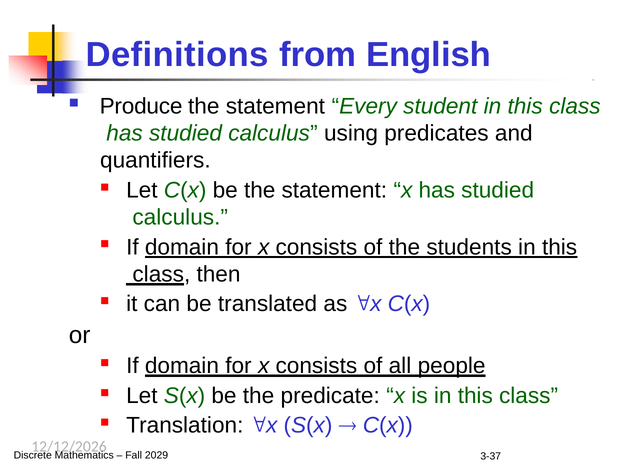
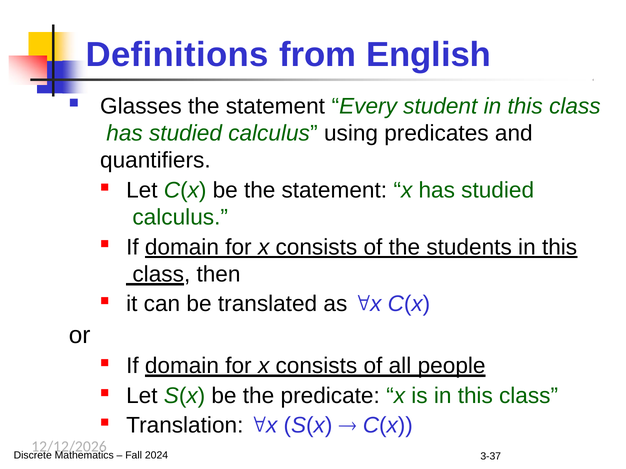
Produce: Produce -> Glasses (141, 106)
2029: 2029 -> 2024 (157, 456)
